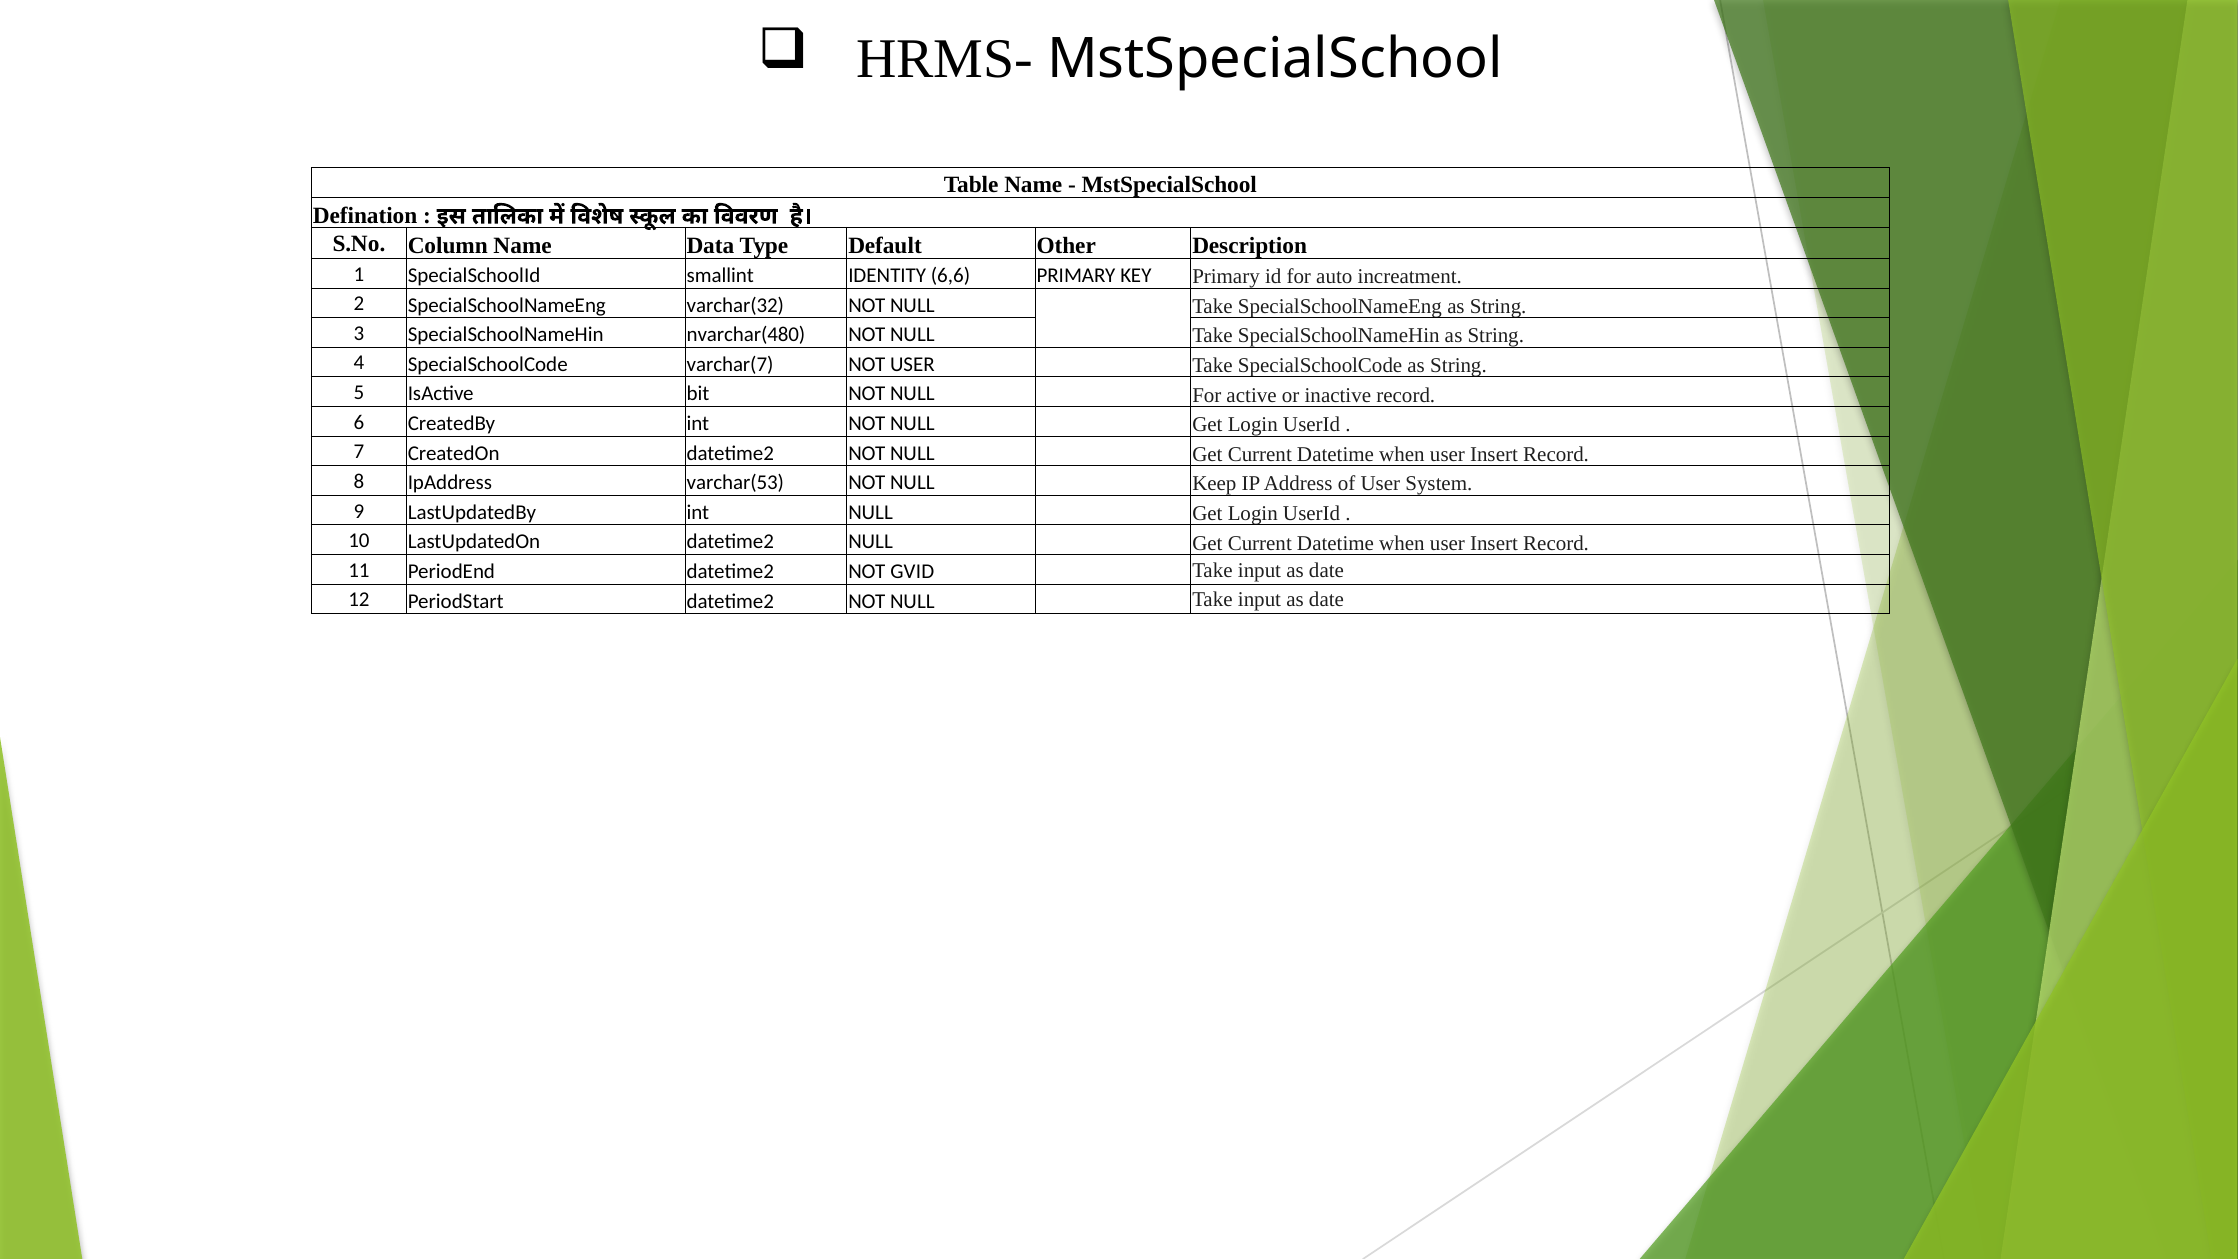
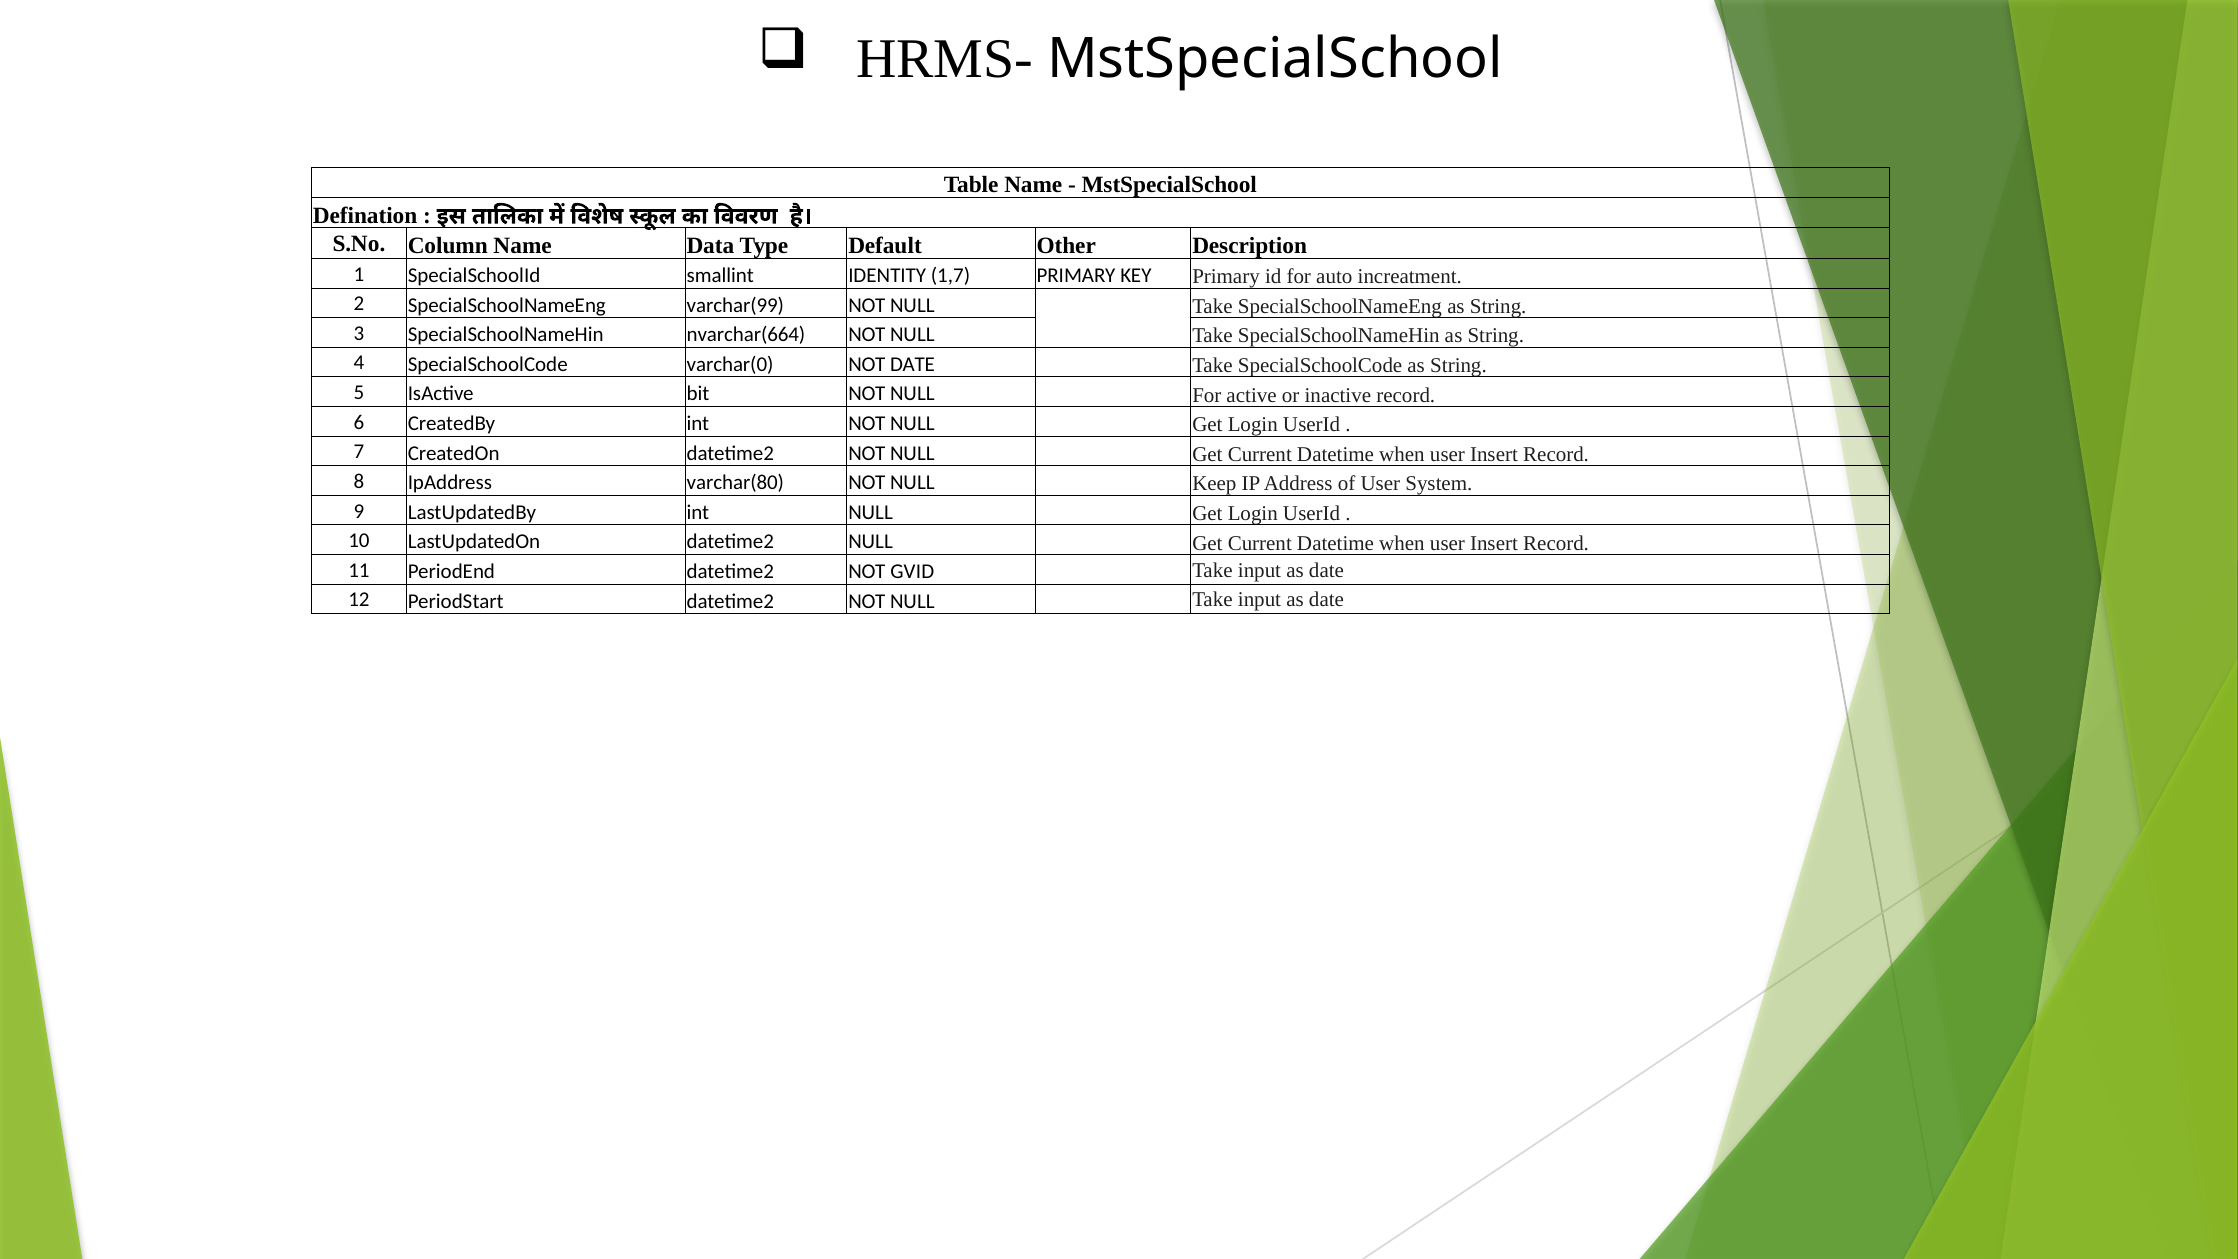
6,6: 6,6 -> 1,7 (951, 276)
varchar(32: varchar(32 -> varchar(99 (735, 305)
nvarchar(480: nvarchar(480 -> nvarchar(664 (746, 335)
varchar(7: varchar(7 -> varchar(0 (730, 364)
NOT USER: USER -> DATE (912, 364)
varchar(53: varchar(53 -> varchar(80 (735, 483)
